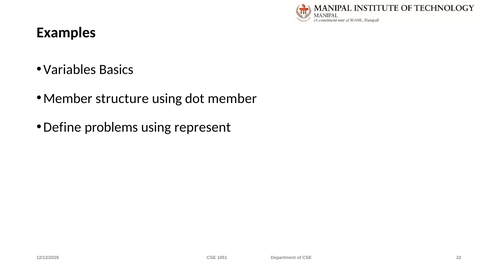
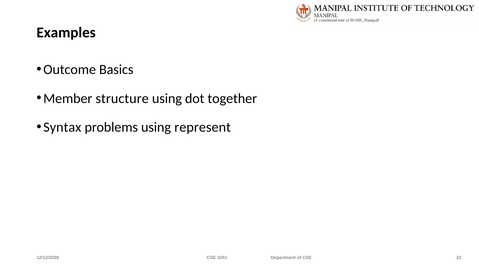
Variables: Variables -> Outcome (70, 69)
dot member: member -> together (232, 98)
Define: Define -> Syntax (62, 127)
